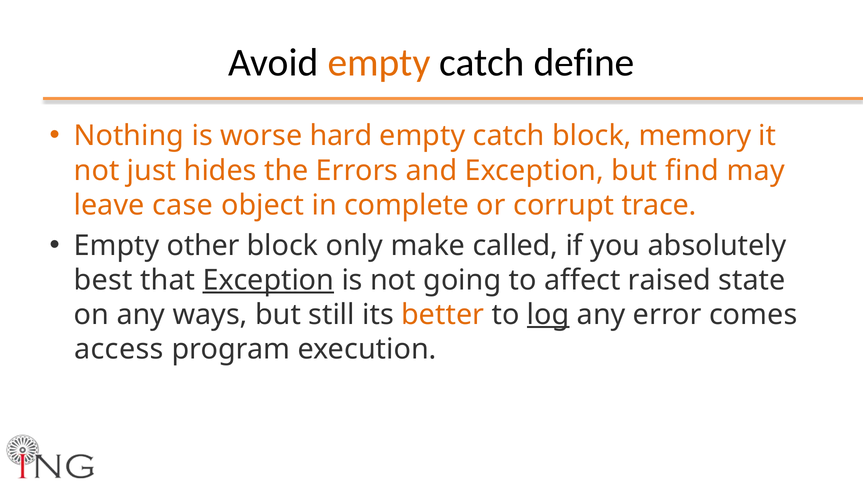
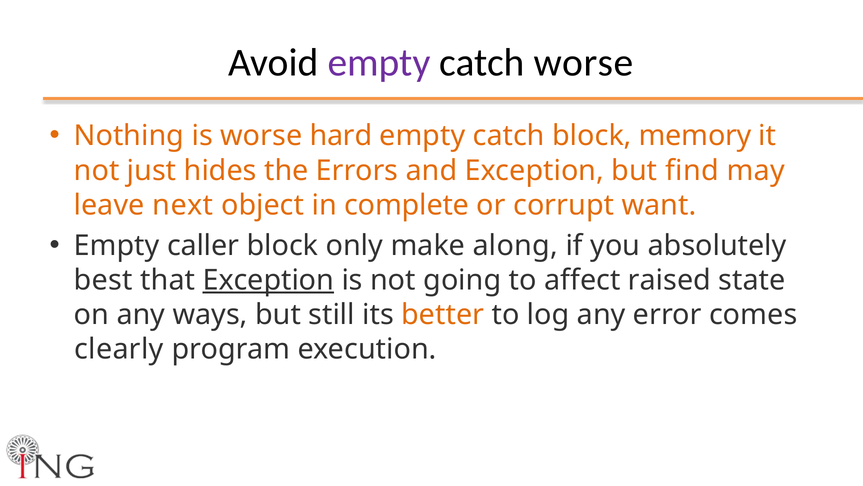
empty colour: orange -> purple (379, 63)
catch define: define -> worse (584, 63)
case: case -> next (183, 205)
trace: trace -> want (659, 205)
other: other -> caller (203, 245)
called: called -> along (515, 245)
log underline: present -> none (548, 314)
access: access -> clearly (119, 349)
